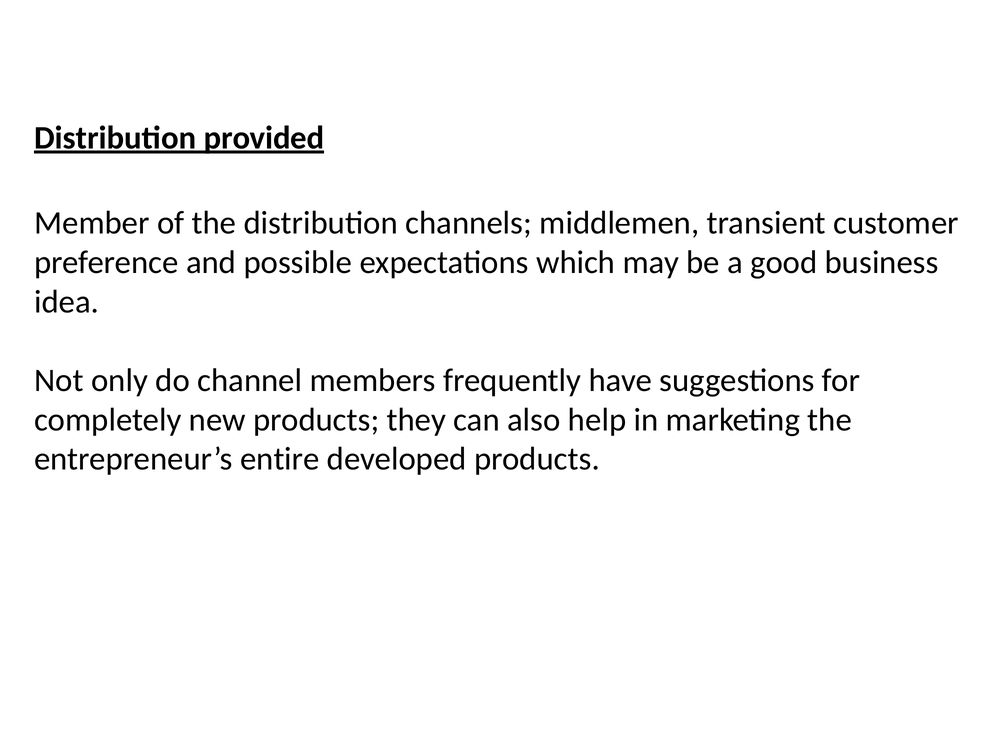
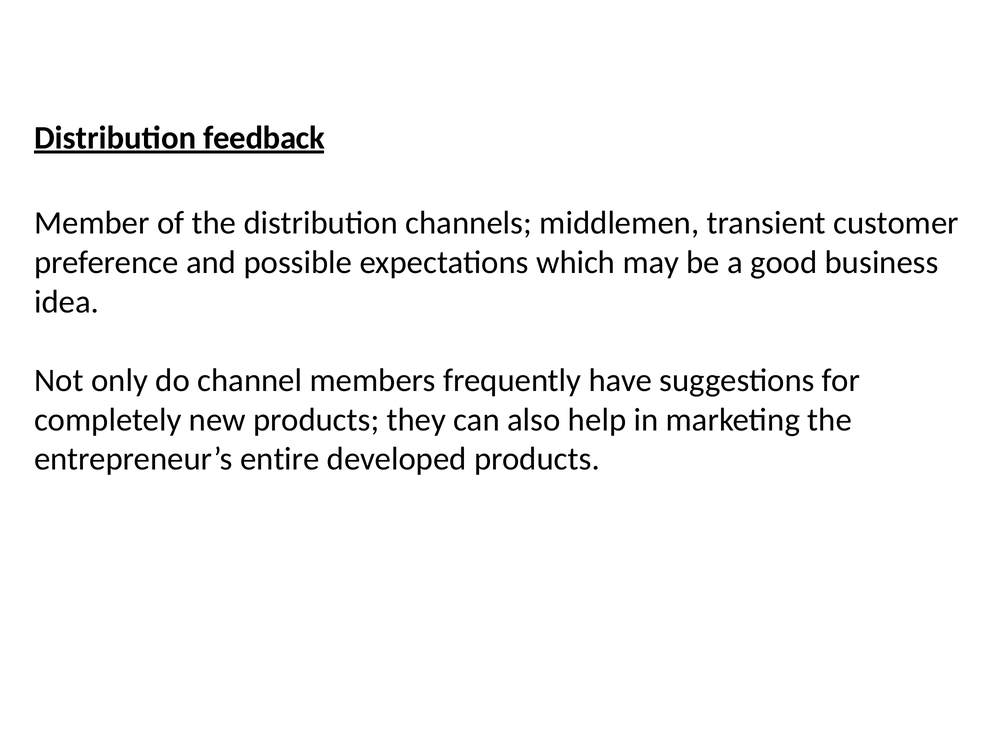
provided: provided -> feedback (264, 138)
